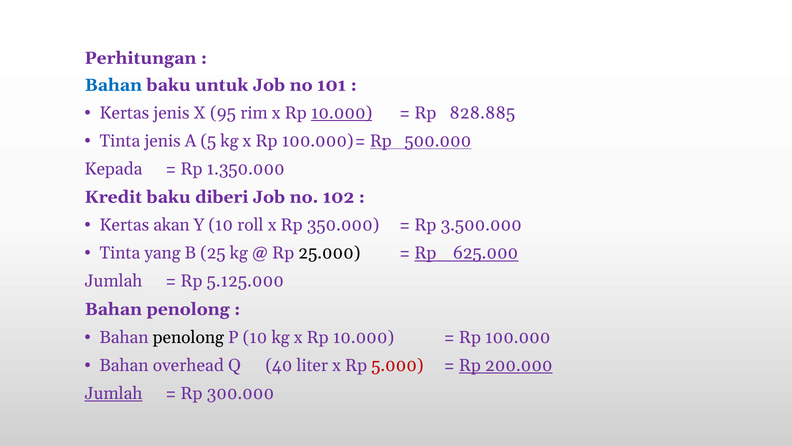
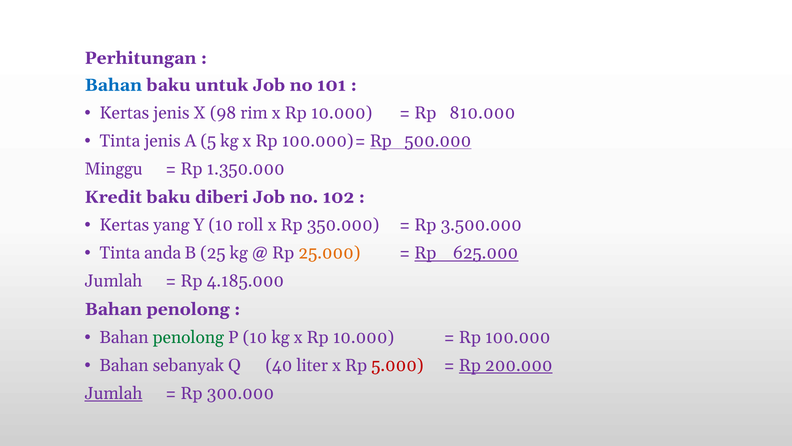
95: 95 -> 98 (223, 113)
10.000 underline: present -> none (342, 113)
828.885: 828.885 -> 810.000 (482, 113)
Kepada: Kepada -> Minggu (114, 169)
akan: akan -> yang (171, 225)
yang: yang -> anda (163, 253)
25.000 colour: black -> orange (329, 253)
5.125.000: 5.125.000 -> 4.185.000 (245, 281)
penolong colour: black -> green (188, 337)
overhead: overhead -> sebanyak (188, 365)
